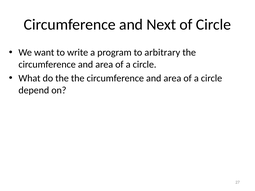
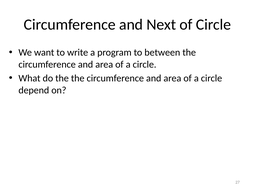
arbitrary: arbitrary -> between (162, 53)
